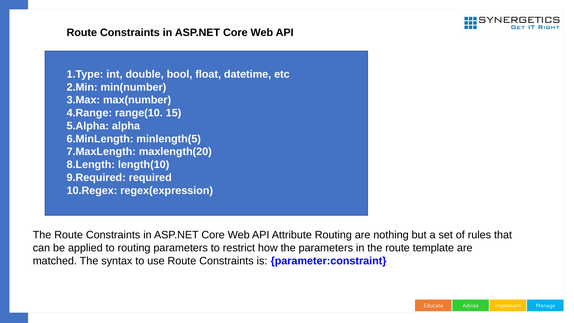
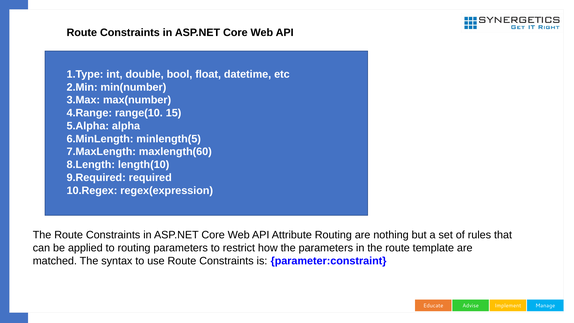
maxlength(20: maxlength(20 -> maxlength(60 (175, 152)
